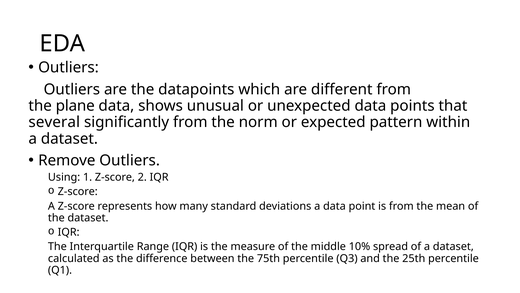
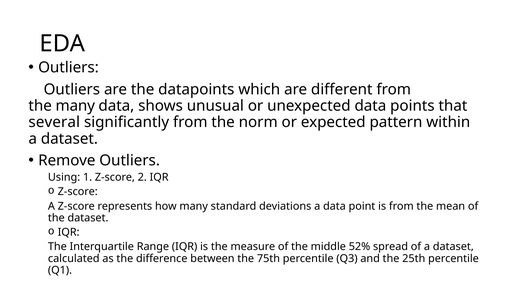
the plane: plane -> many (75, 106)
10%: 10% -> 52% (359, 246)
